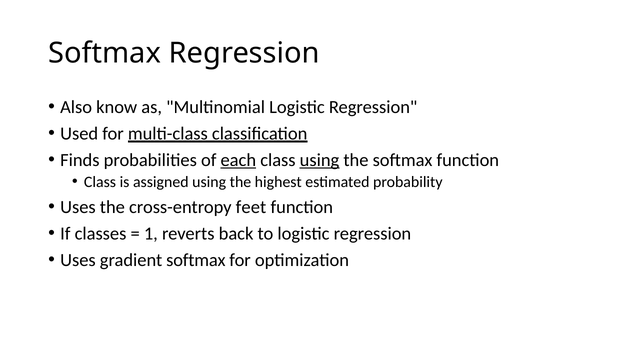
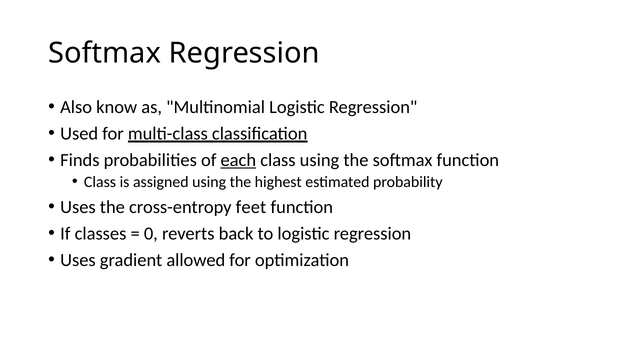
using underline: present -> none (320, 160)
1: 1 -> 0 (151, 234)
gradient softmax: softmax -> allowed (196, 261)
